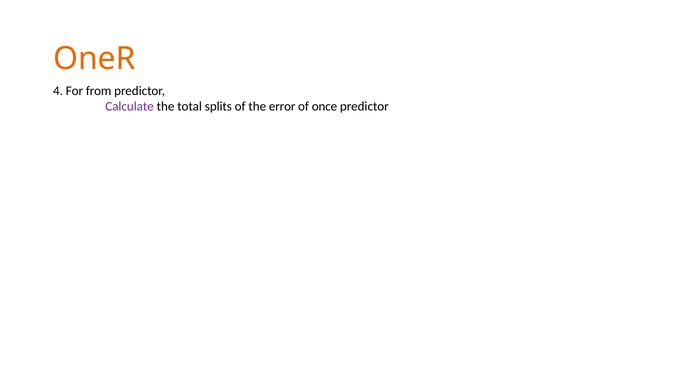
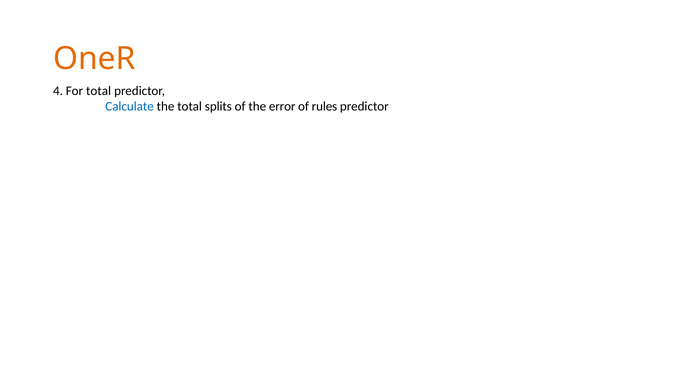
For from: from -> total (99, 91)
Calculate colour: purple -> blue (130, 106)
once: once -> rules (324, 106)
